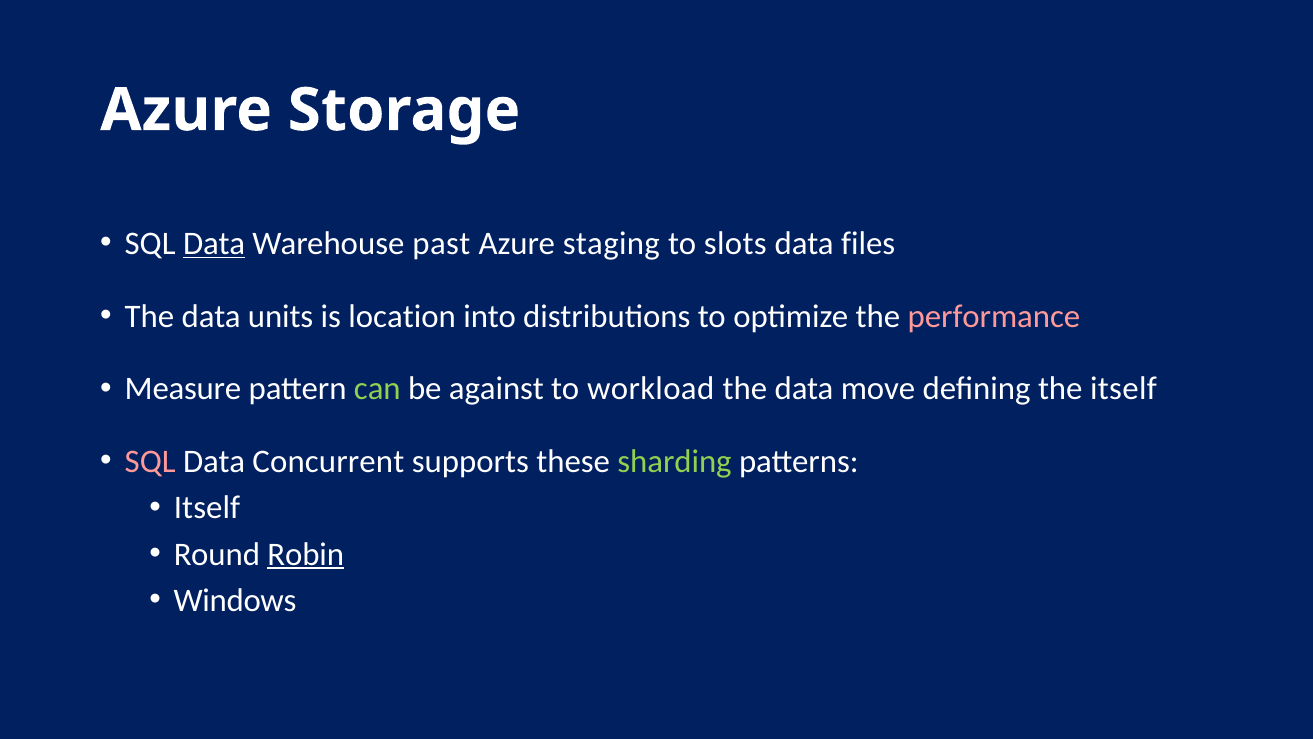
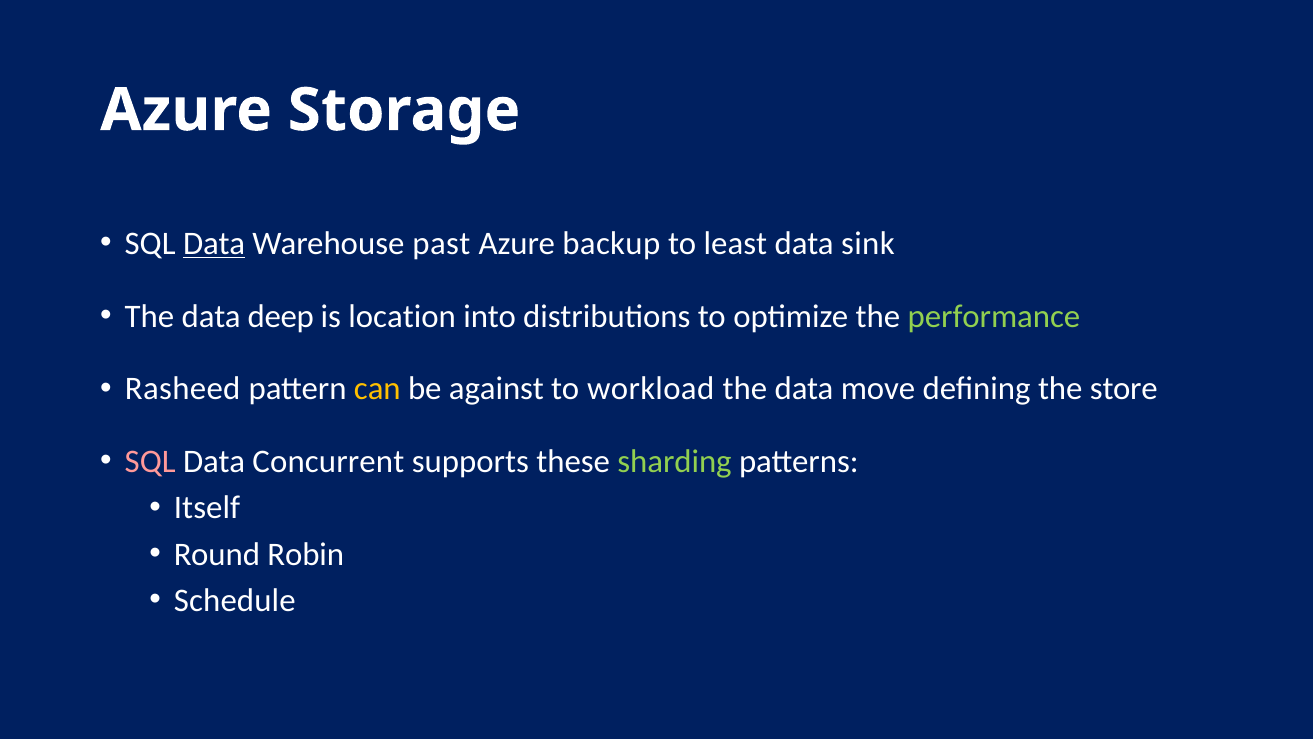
staging: staging -> backup (611, 243)
slots: slots -> least (735, 243)
files: files -> sink (868, 243)
units: units -> deep (281, 316)
performance colour: pink -> light green (994, 316)
Measure: Measure -> Rasheed (183, 389)
can colour: light green -> yellow (377, 389)
the itself: itself -> store (1124, 389)
Robin underline: present -> none (306, 554)
Windows: Windows -> Schedule (235, 600)
